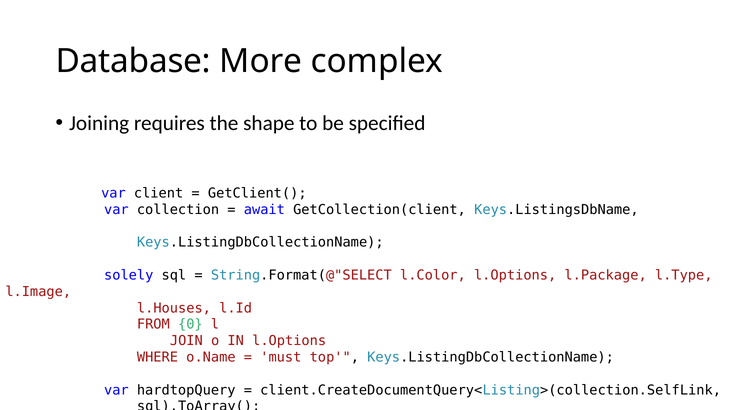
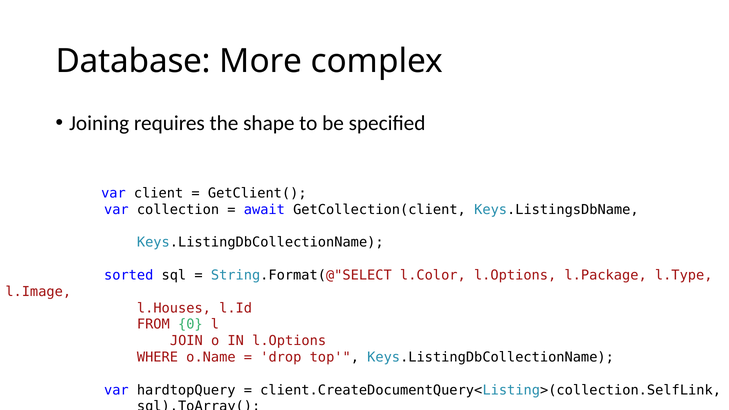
solely: solely -> sorted (129, 275)
must: must -> drop (281, 357)
